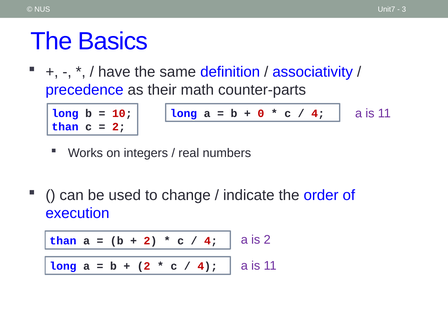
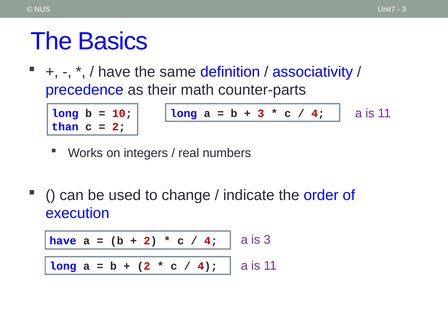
0: 0 -> 3 (261, 113)
is 2: 2 -> 3 (267, 240)
than: than -> have (63, 241)
